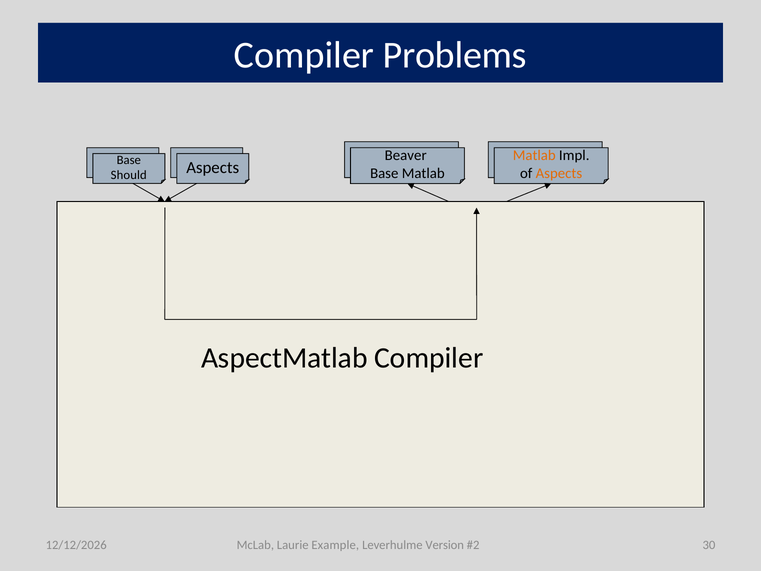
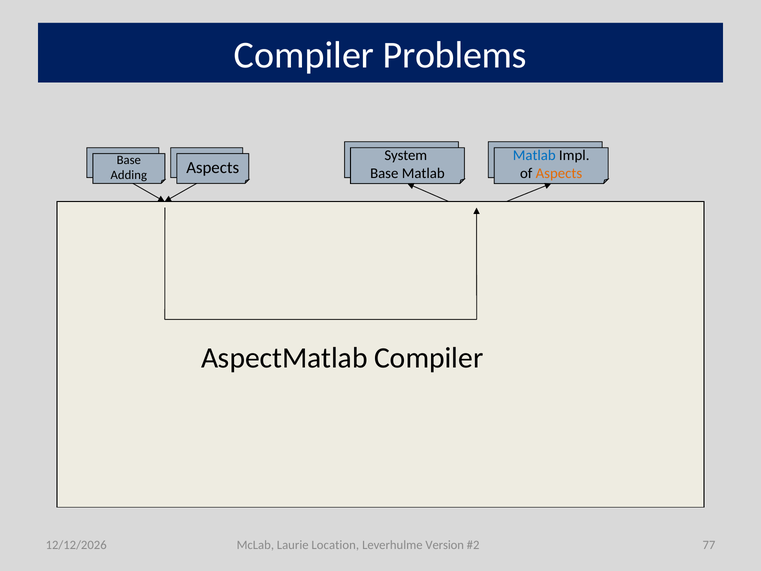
Beaver: Beaver -> System (406, 155)
Matlab colour: orange -> blue (534, 155)
Should: Should -> Adding (129, 175)
Example: Example -> Location (335, 545)
30: 30 -> 77 (709, 545)
